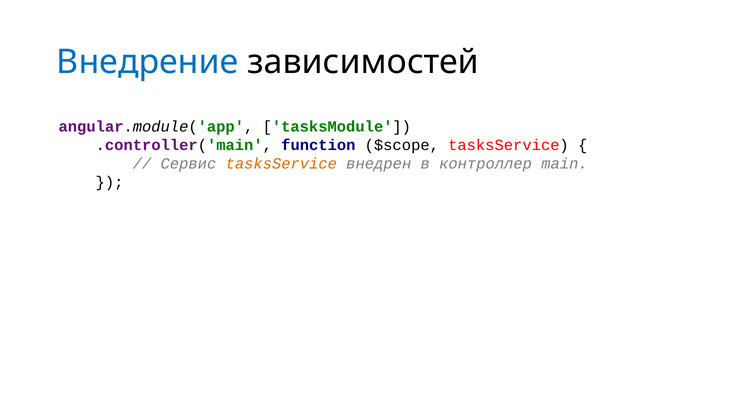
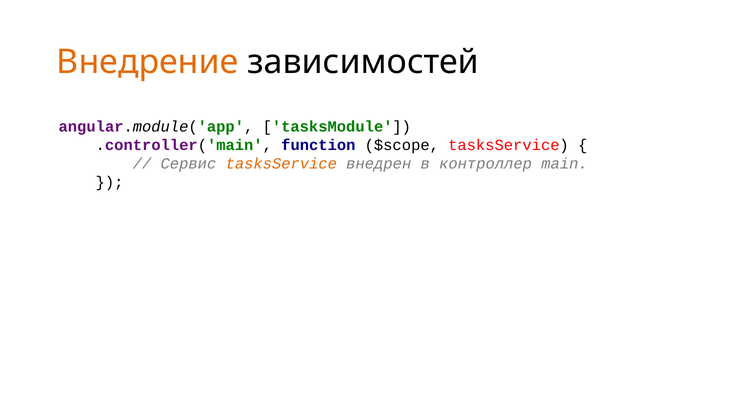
Внедрение colour: blue -> orange (147, 62)
